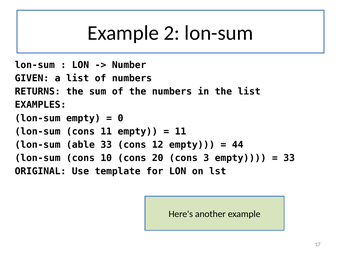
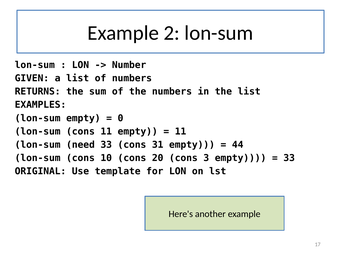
able: able -> need (80, 145)
12: 12 -> 31 (158, 145)
